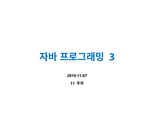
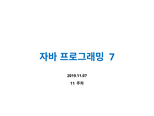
3: 3 -> 7 (112, 57)
